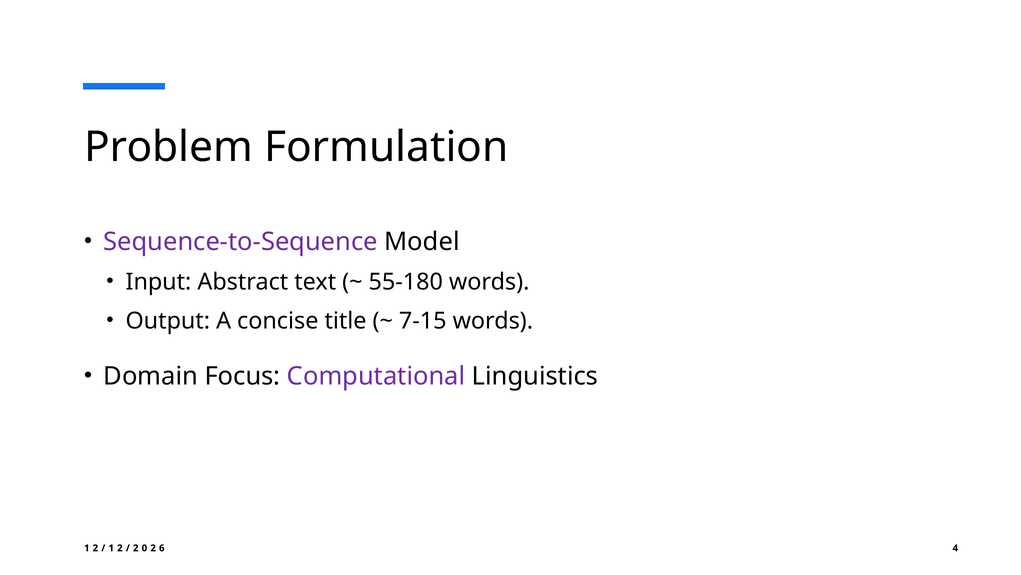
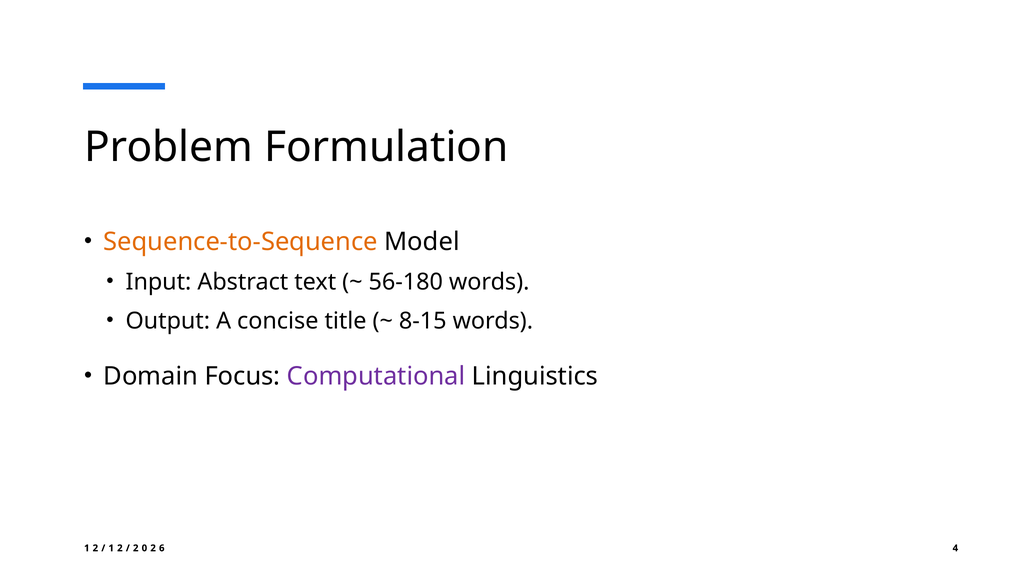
Sequence-to-Sequence colour: purple -> orange (241, 241)
55-180: 55-180 -> 56-180 (406, 281)
7-15: 7-15 -> 8-15 (423, 320)
